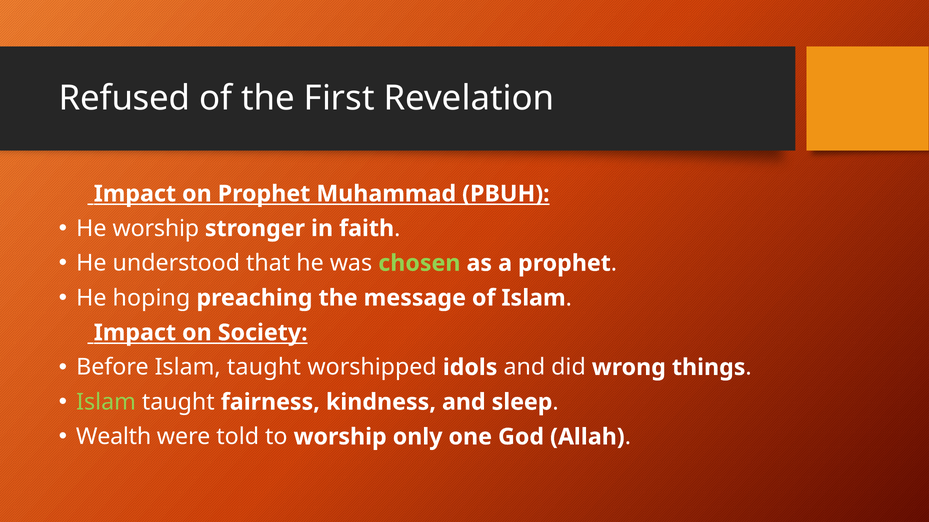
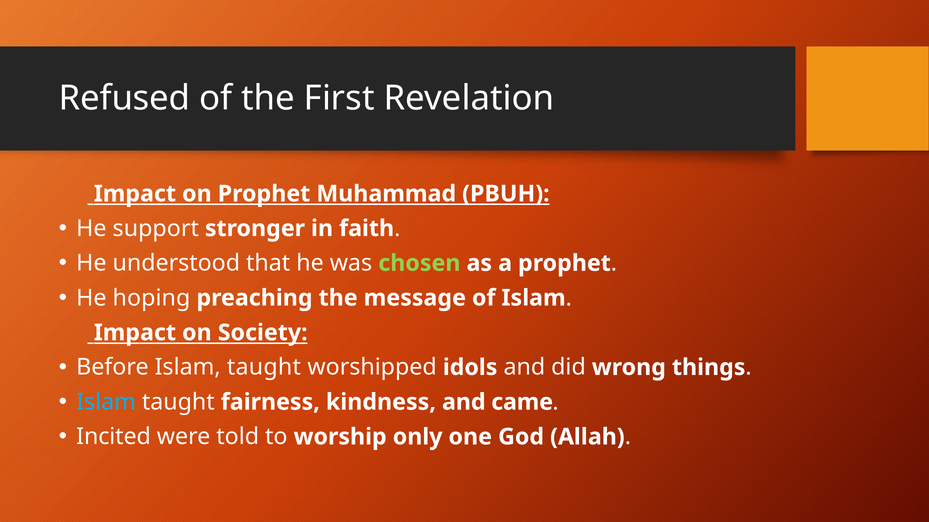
He worship: worship -> support (156, 229)
Islam colour: light green -> light blue (106, 402)
sleep: sleep -> came (522, 402)
Wealth: Wealth -> Incited (114, 437)
